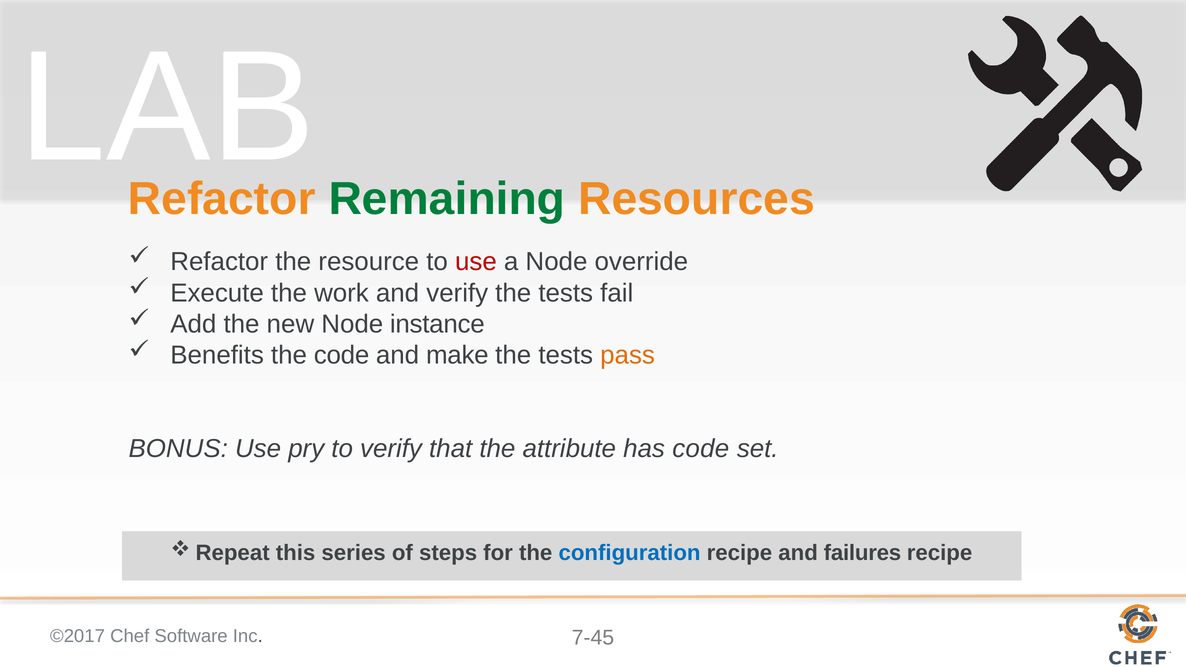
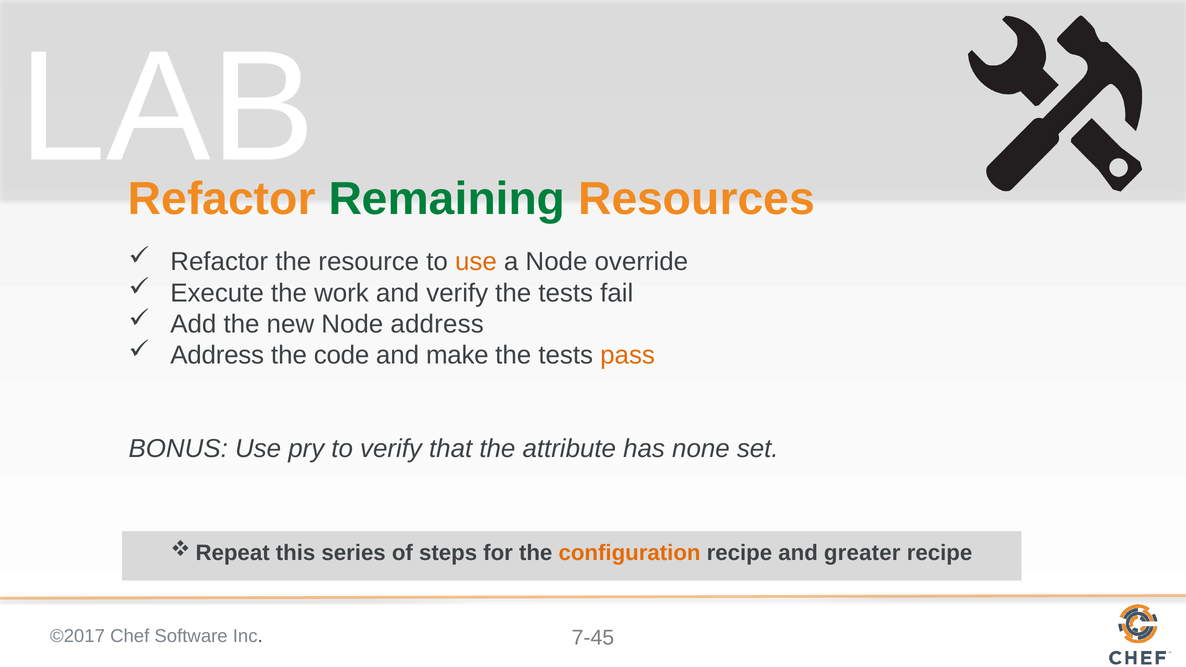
use colour: red -> orange (476, 262)
Node instance: instance -> address (437, 324)
Benefits: Benefits -> Address (217, 355)
has code: code -> none (701, 449)
configuration colour: blue -> orange (630, 553)
failures: failures -> greater (862, 553)
